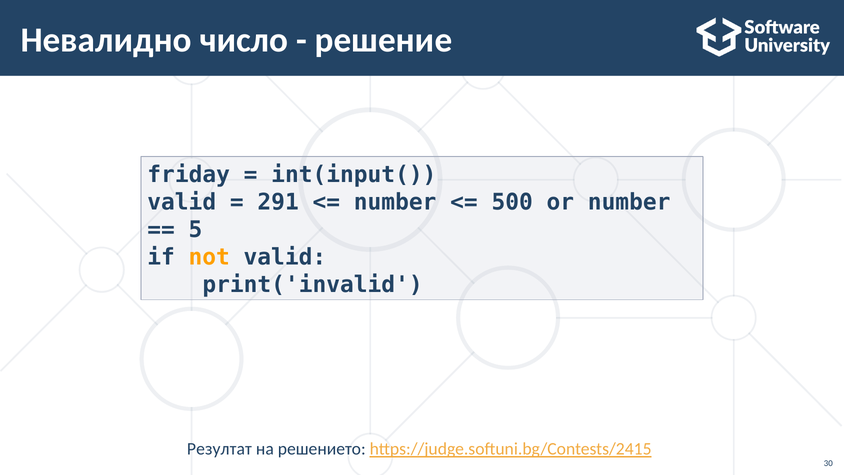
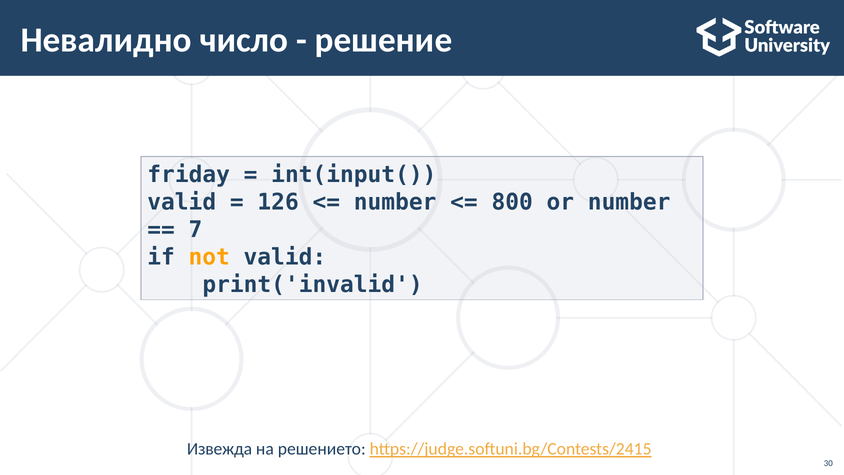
291: 291 -> 126 (278, 202)
500: 500 -> 800 (512, 202)
5: 5 -> 7 (195, 230)
Резултат: Резултат -> Извежда (220, 449)
